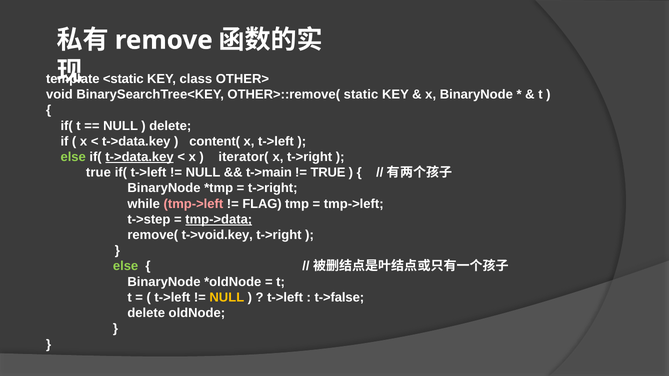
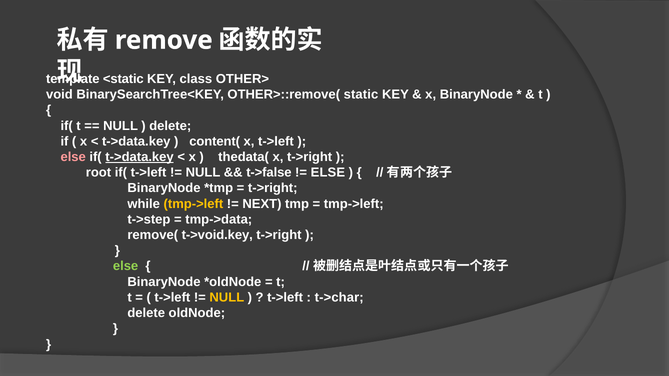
else colour: light green -> pink (73, 157)
iterator(: iterator( -> thedata( (244, 157)
true: true -> root (98, 173)
t->main: t->main -> t->false (269, 173)
TRUE: TRUE -> ELSE (328, 173)
tmp->left colour: pink -> yellow (193, 204)
FLAG: FLAG -> NEXT (262, 204)
tmp->data underline: present -> none (219, 220)
t->false: t->false -> t->char (339, 298)
